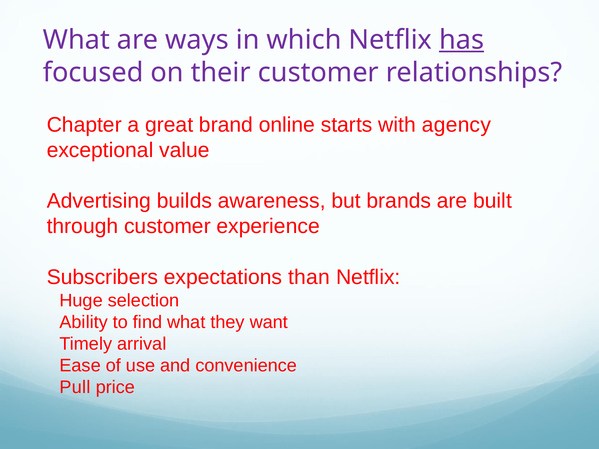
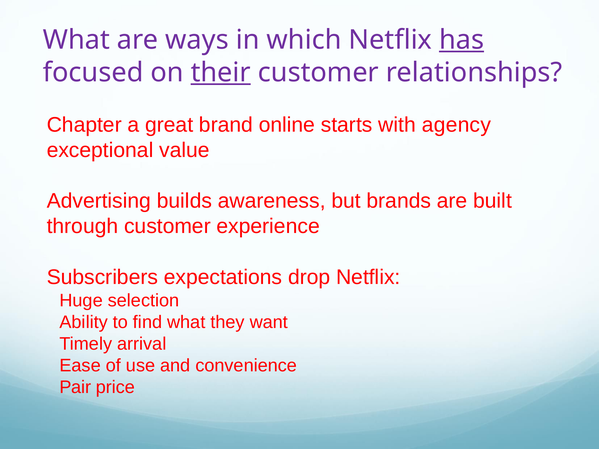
their underline: none -> present (221, 72)
than: than -> drop (309, 277)
Pull: Pull -> Pair (75, 387)
